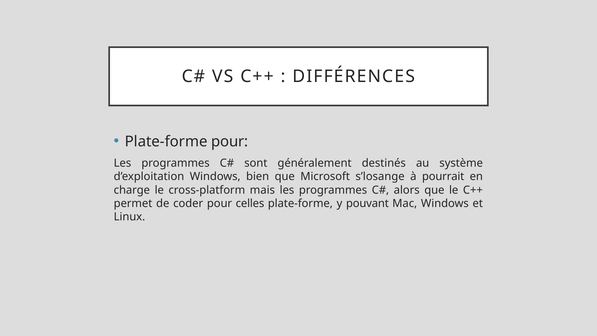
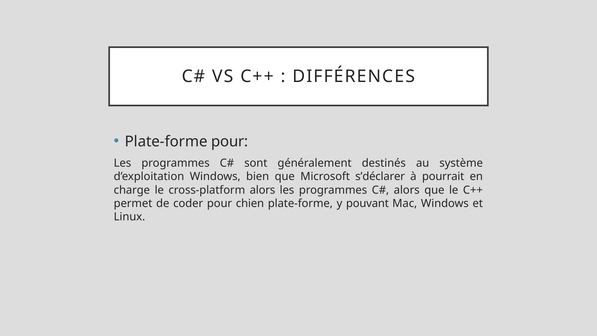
s’losange: s’losange -> s’déclarer (380, 176)
cross-platform mais: mais -> alors (262, 190)
celles: celles -> chien (250, 203)
